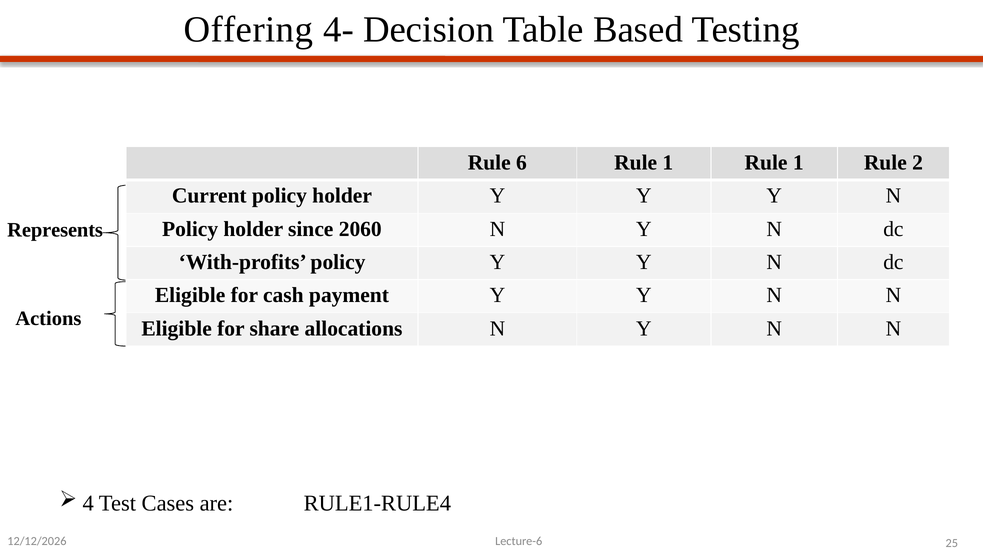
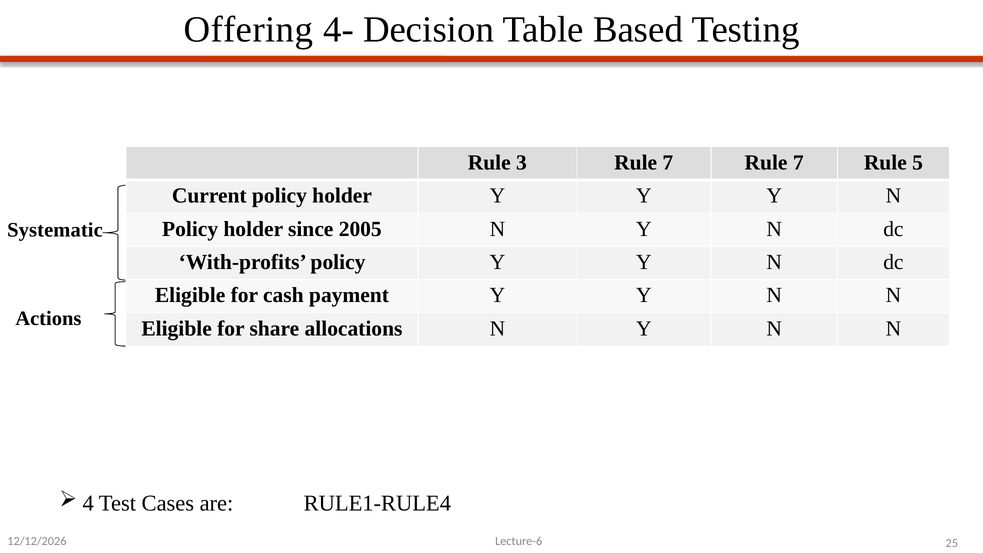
6: 6 -> 3 (521, 162)
1: 1 -> 7 (668, 162)
1: 1 -> 7 (798, 162)
2: 2 -> 5 (918, 162)
2060: 2060 -> 2005 (360, 229)
Represents: Represents -> Systematic (55, 230)
